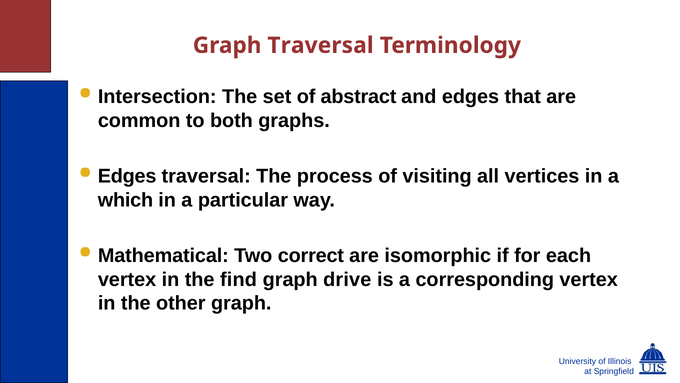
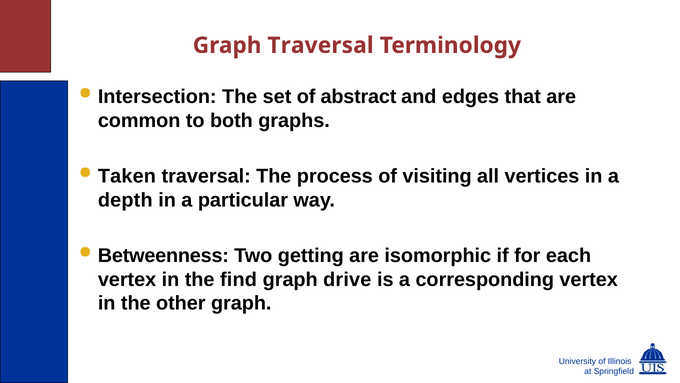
Edges: Edges -> Taken (127, 176)
which: which -> depth (125, 200)
Mathematical: Mathematical -> Betweenness (163, 255)
correct: correct -> getting (311, 255)
